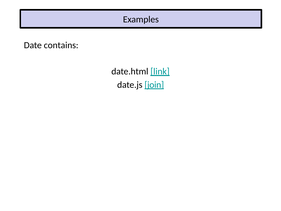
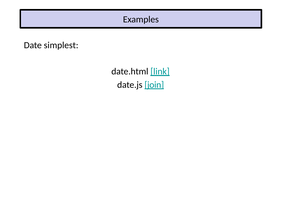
contains: contains -> simplest (61, 45)
